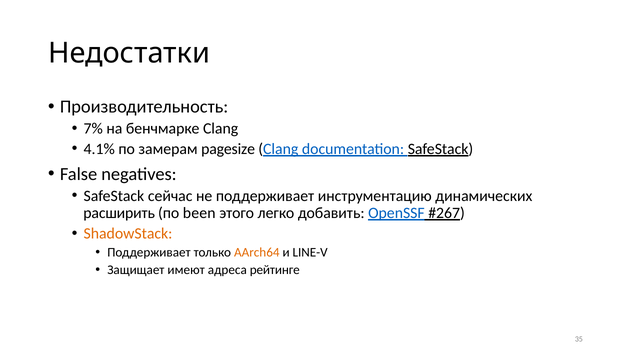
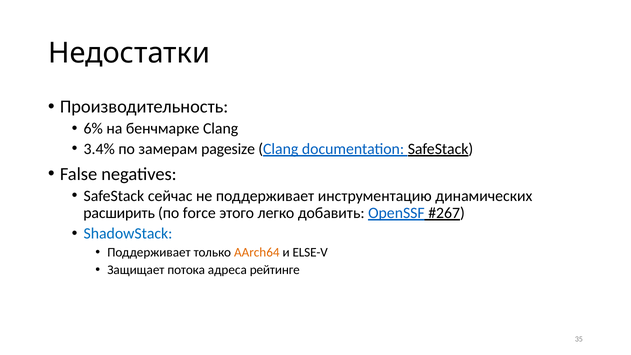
7%: 7% -> 6% (93, 128)
4.1%: 4.1% -> 3.4% (99, 149)
been: been -> force (199, 213)
ShadowStack colour: orange -> blue (128, 233)
LINE-V: LINE-V -> ELSE-V (310, 252)
имеют: имеют -> потока (186, 270)
